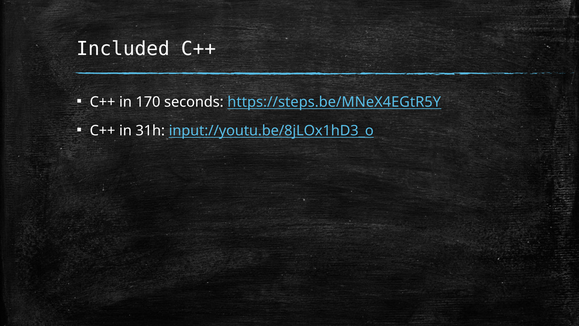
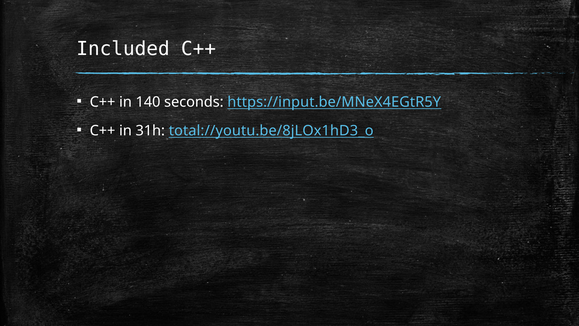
170: 170 -> 140 (148, 102)
https://steps.be/MNeX4EGtR5Y: https://steps.be/MNeX4EGtR5Y -> https://input.be/MNeX4EGtR5Y (334, 102)
input://youtu.be/8jLOx1hD3_o: input://youtu.be/8jLOx1hD3_o -> total://youtu.be/8jLOx1hD3_o (271, 131)
